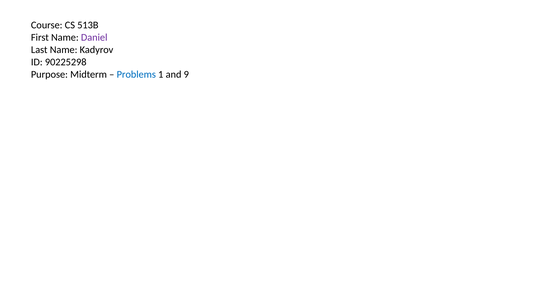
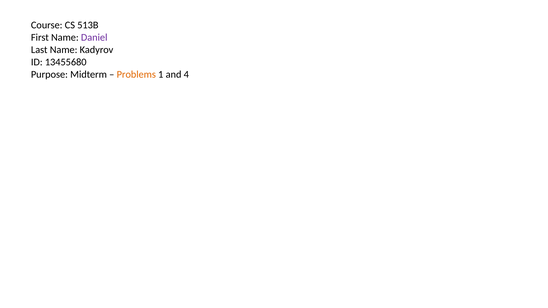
90225298: 90225298 -> 13455680 (66, 62)
Problems colour: blue -> orange (136, 74)
9: 9 -> 4 (186, 74)
